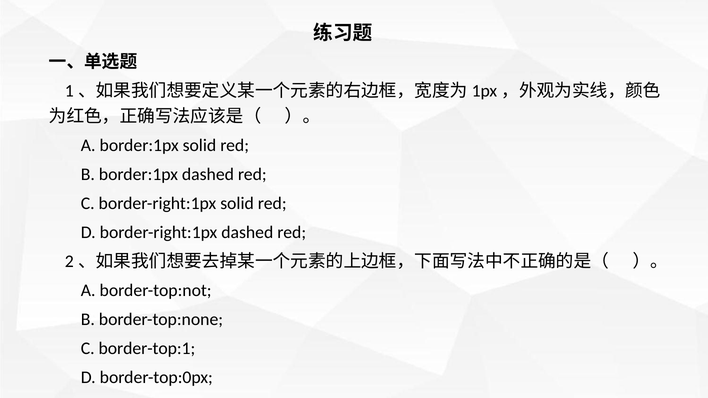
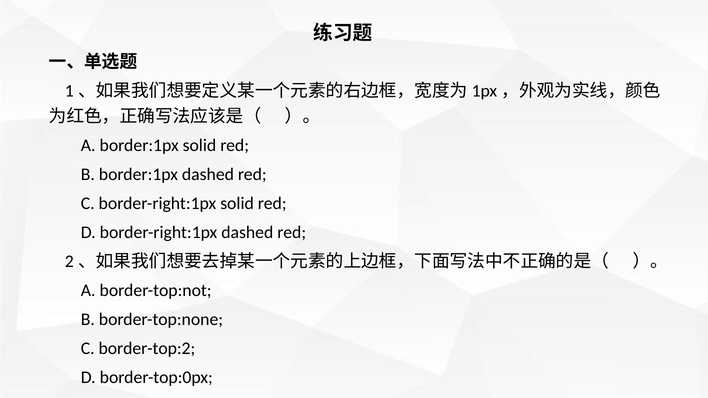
border-top:1: border-top:1 -> border-top:2 (147, 349)
